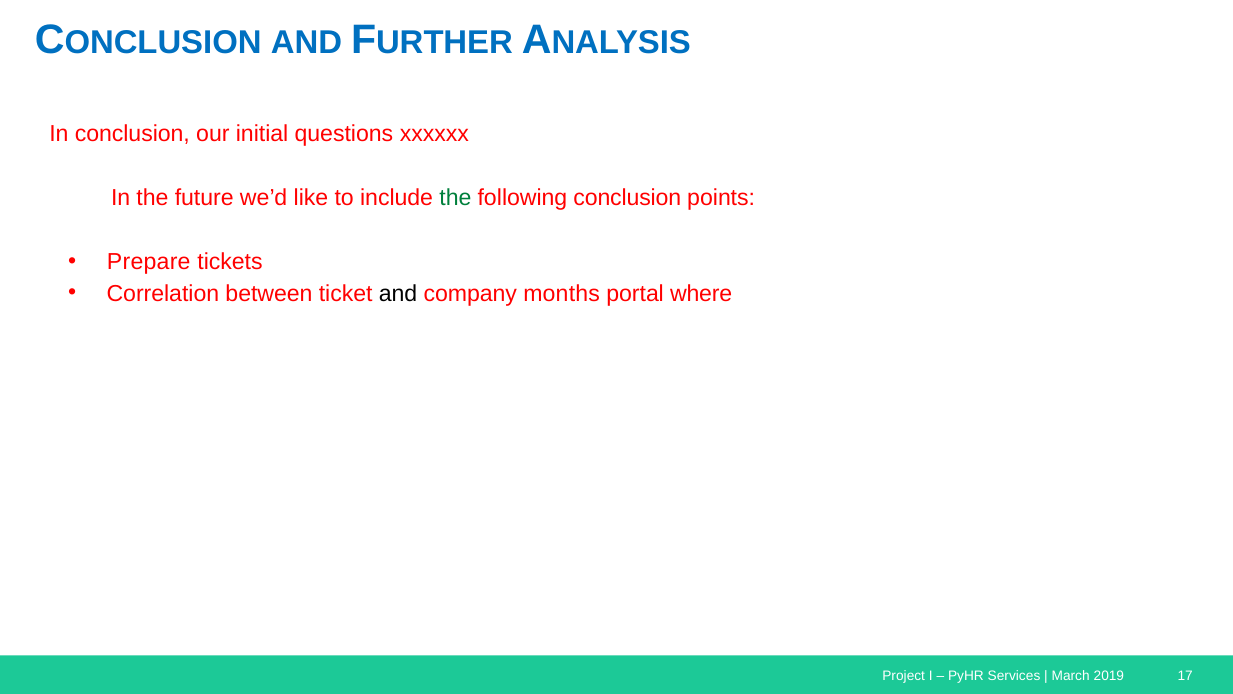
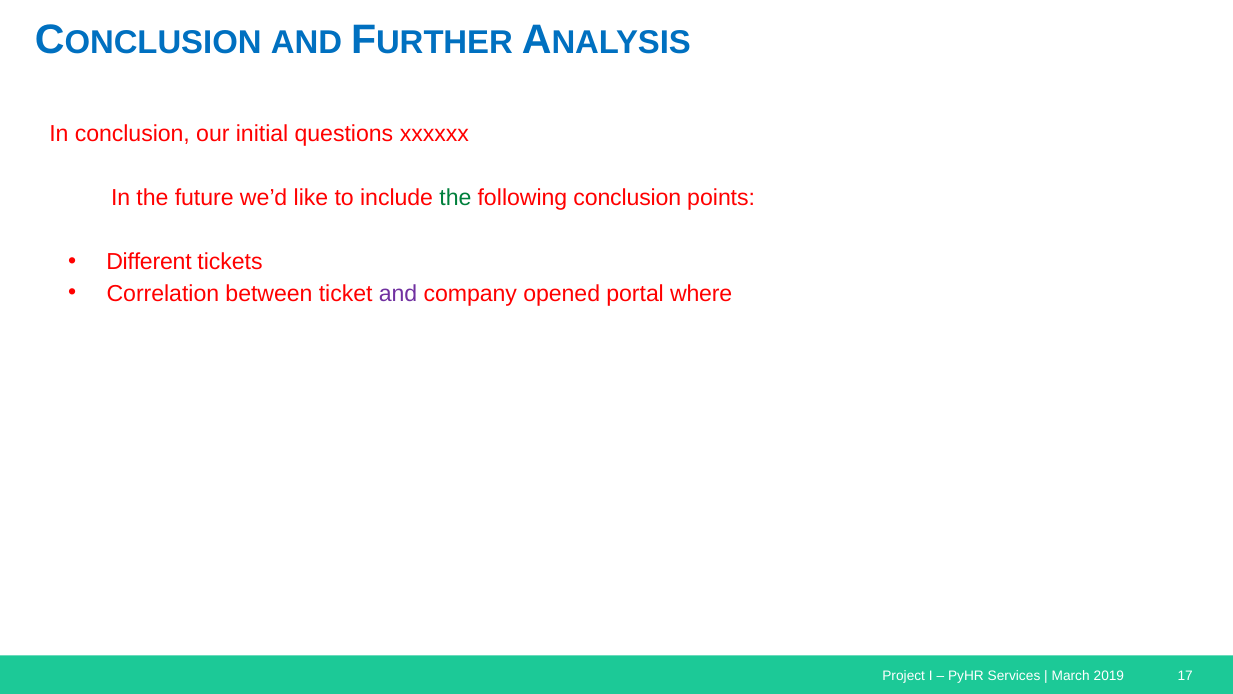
Prepare: Prepare -> Different (149, 262)
and colour: black -> purple (398, 293)
months: months -> opened (562, 293)
